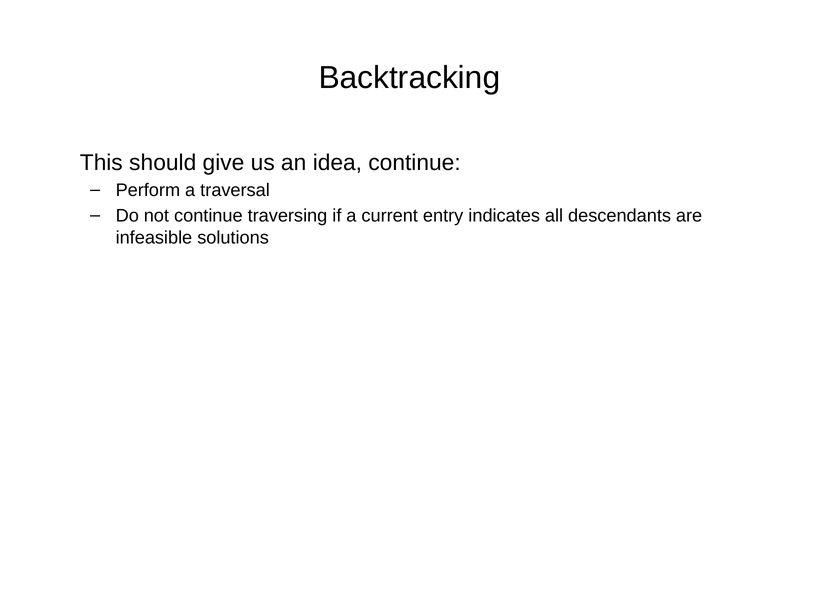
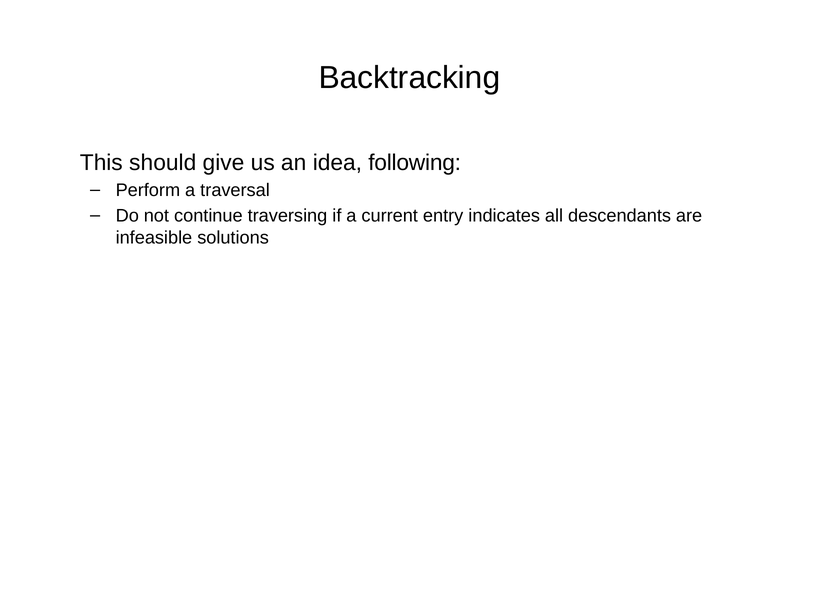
idea continue: continue -> following (415, 163)
